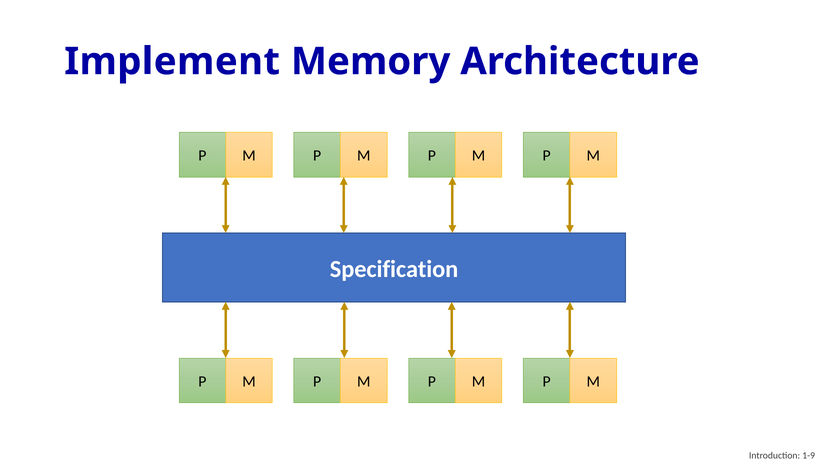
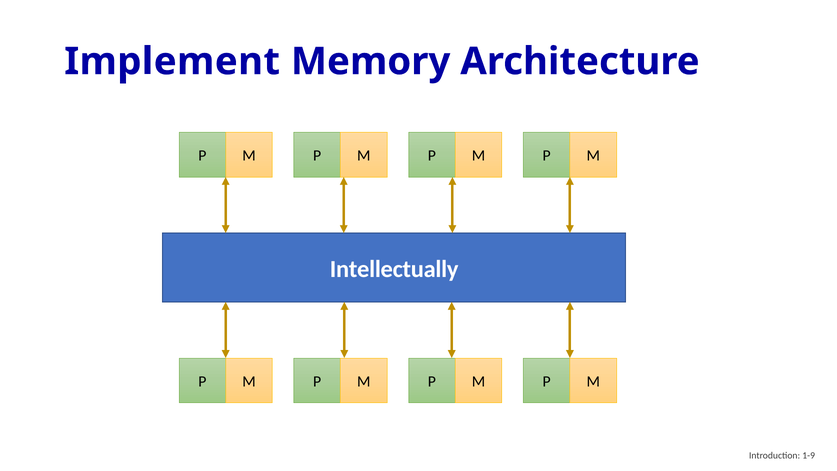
Specification: Specification -> Intellectually (394, 269)
